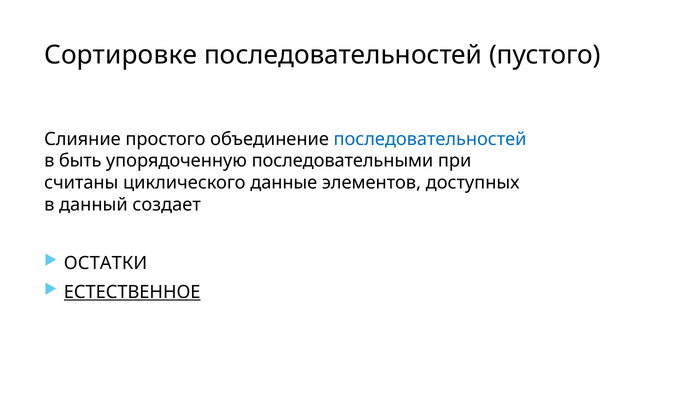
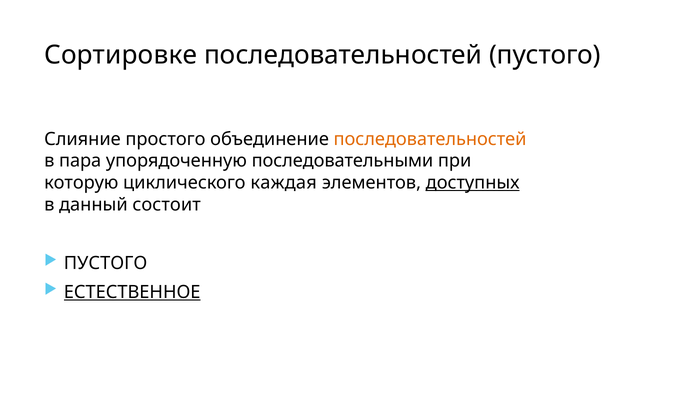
последовательностей colour: blue -> orange (430, 139)
быть: быть -> пара (80, 161)
считаны: считаны -> которую (81, 183)
данные: данные -> каждая (284, 183)
доступных underline: none -> present (473, 183)
создает: создает -> состоит (167, 204)
ОСТАТКИ: ОСТАТКИ -> ПУСТОГО (106, 263)
